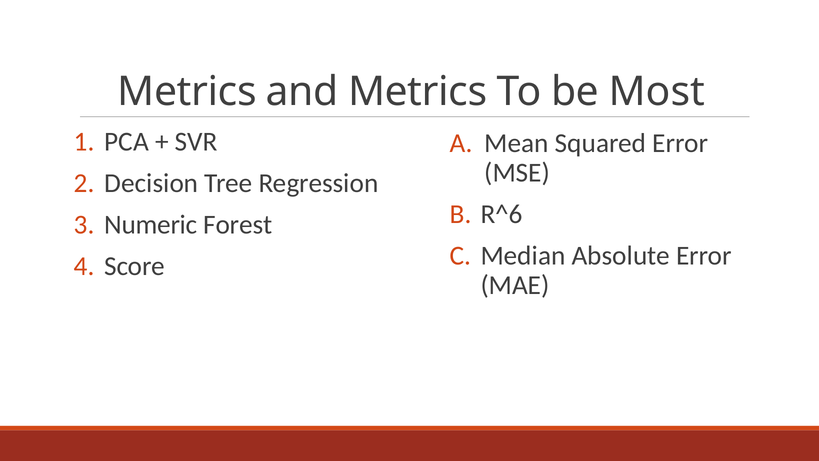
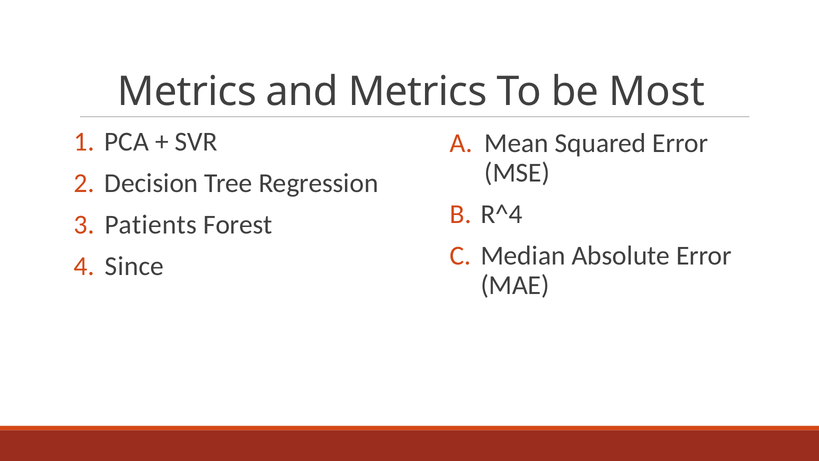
R^6: R^6 -> R^4 (502, 214)
Numeric: Numeric -> Patients (151, 225)
Score: Score -> Since (134, 266)
